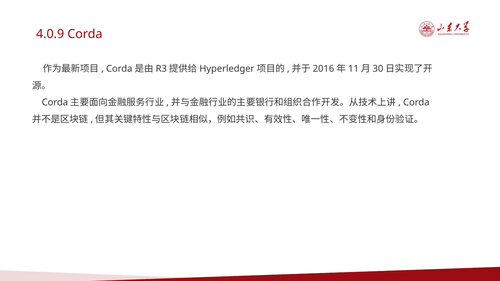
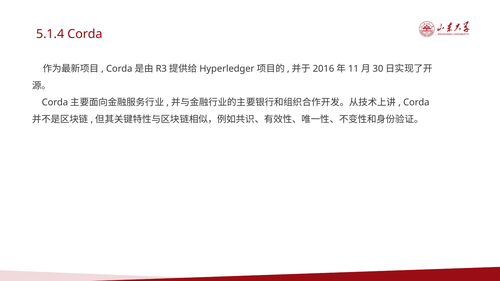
4.0.9: 4.0.9 -> 5.1.4 (50, 34)
